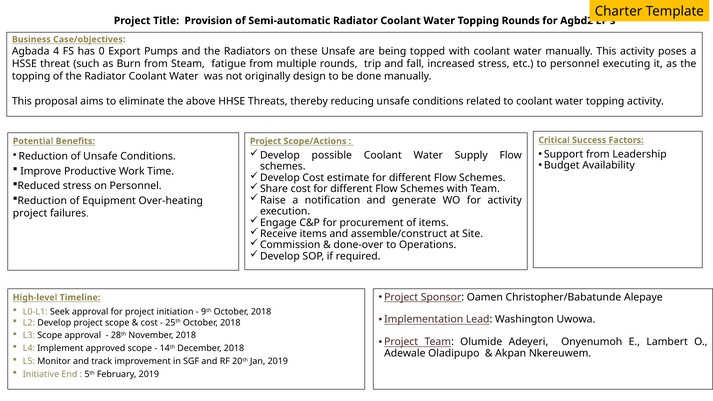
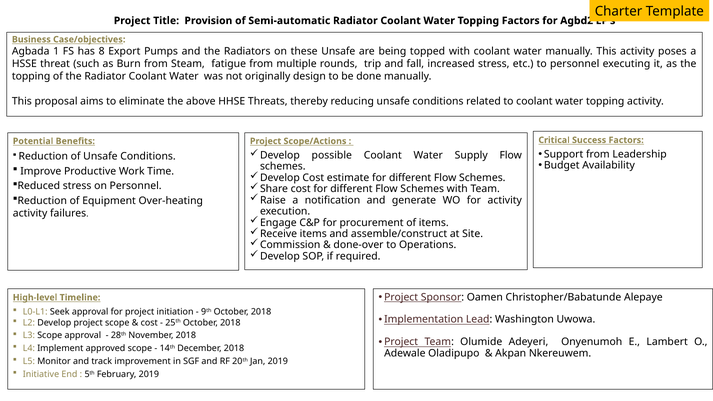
Topping Rounds: Rounds -> Factors (521, 21)
4: 4 -> 1 (56, 51)
0: 0 -> 8 (102, 51)
project: project -> activity (30, 213)
